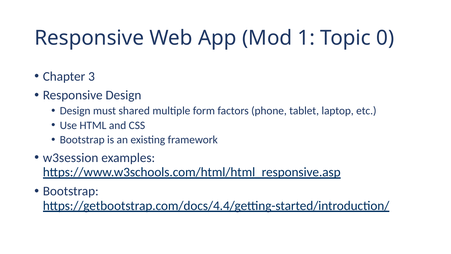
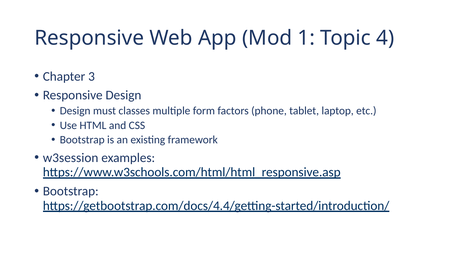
0: 0 -> 4 (385, 38)
shared: shared -> classes (134, 111)
